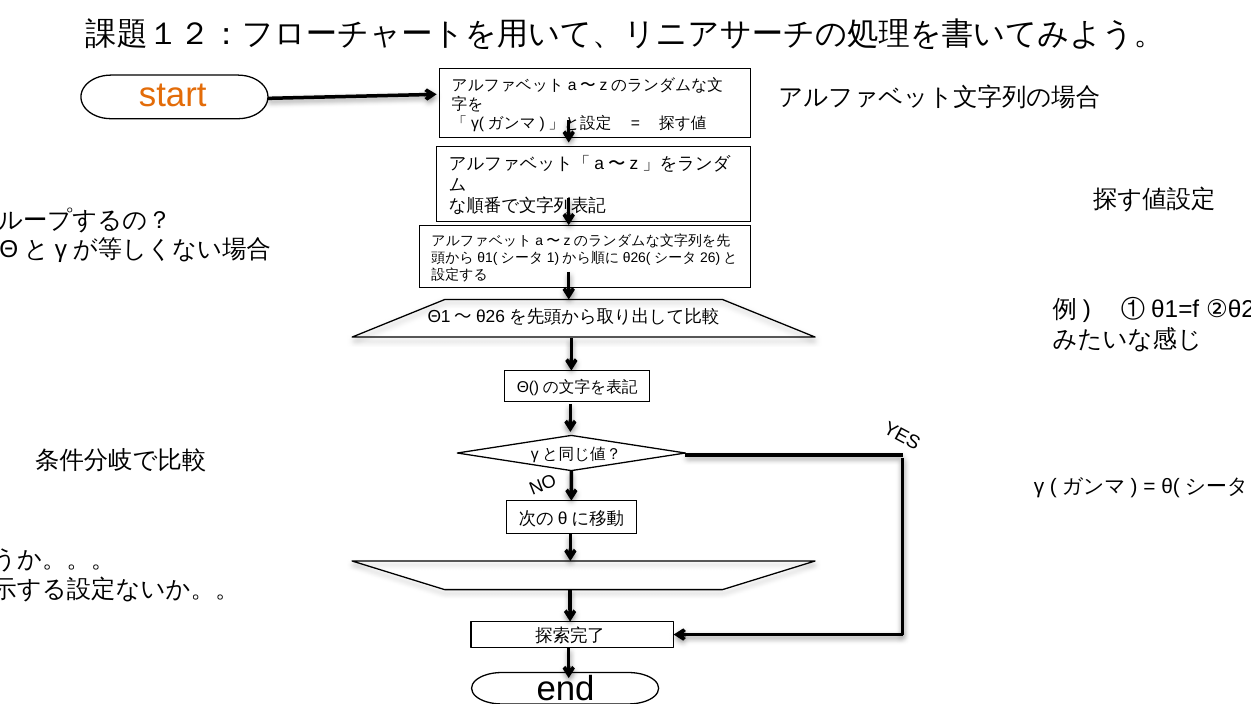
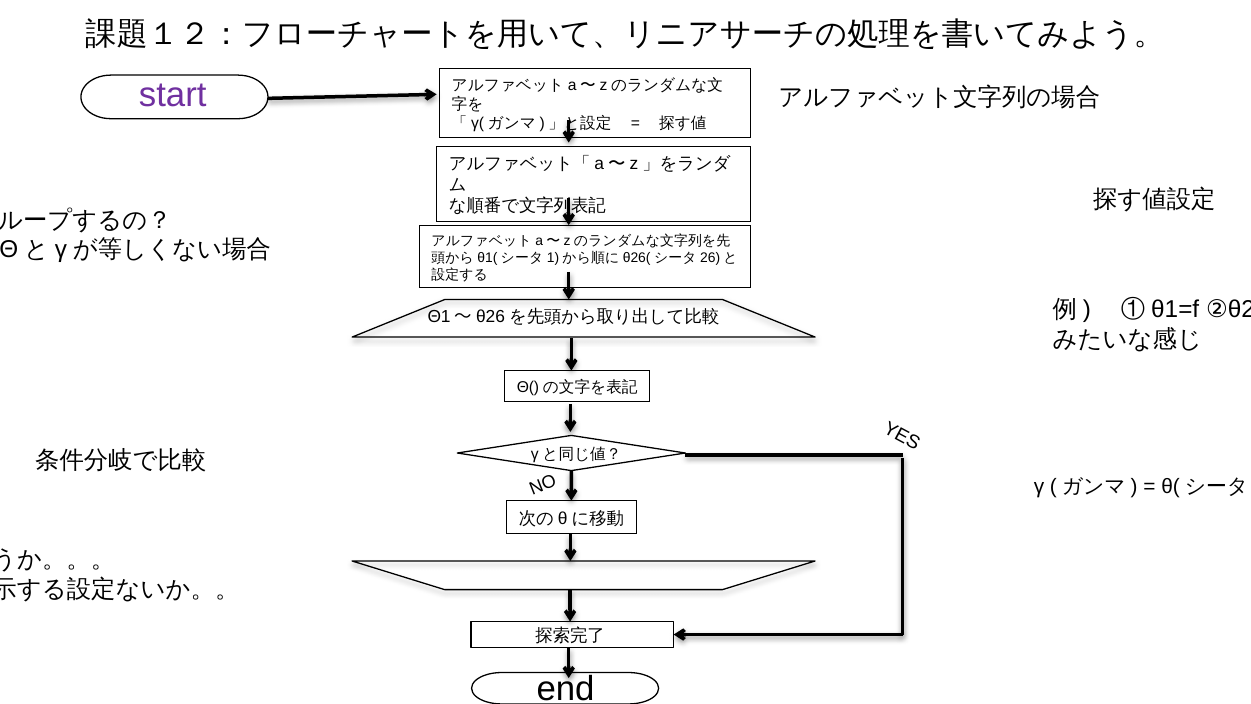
start colour: orange -> purple (173, 95)
